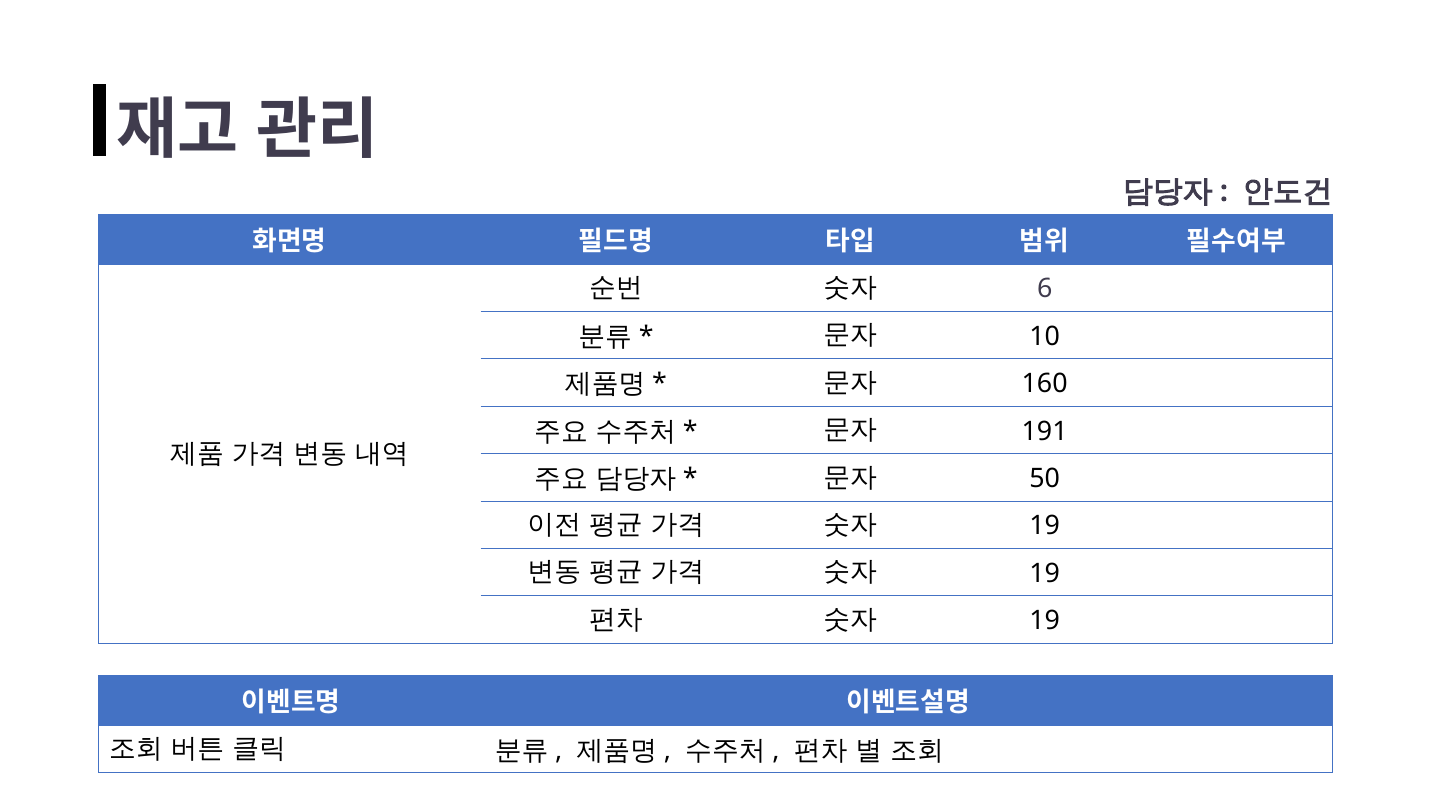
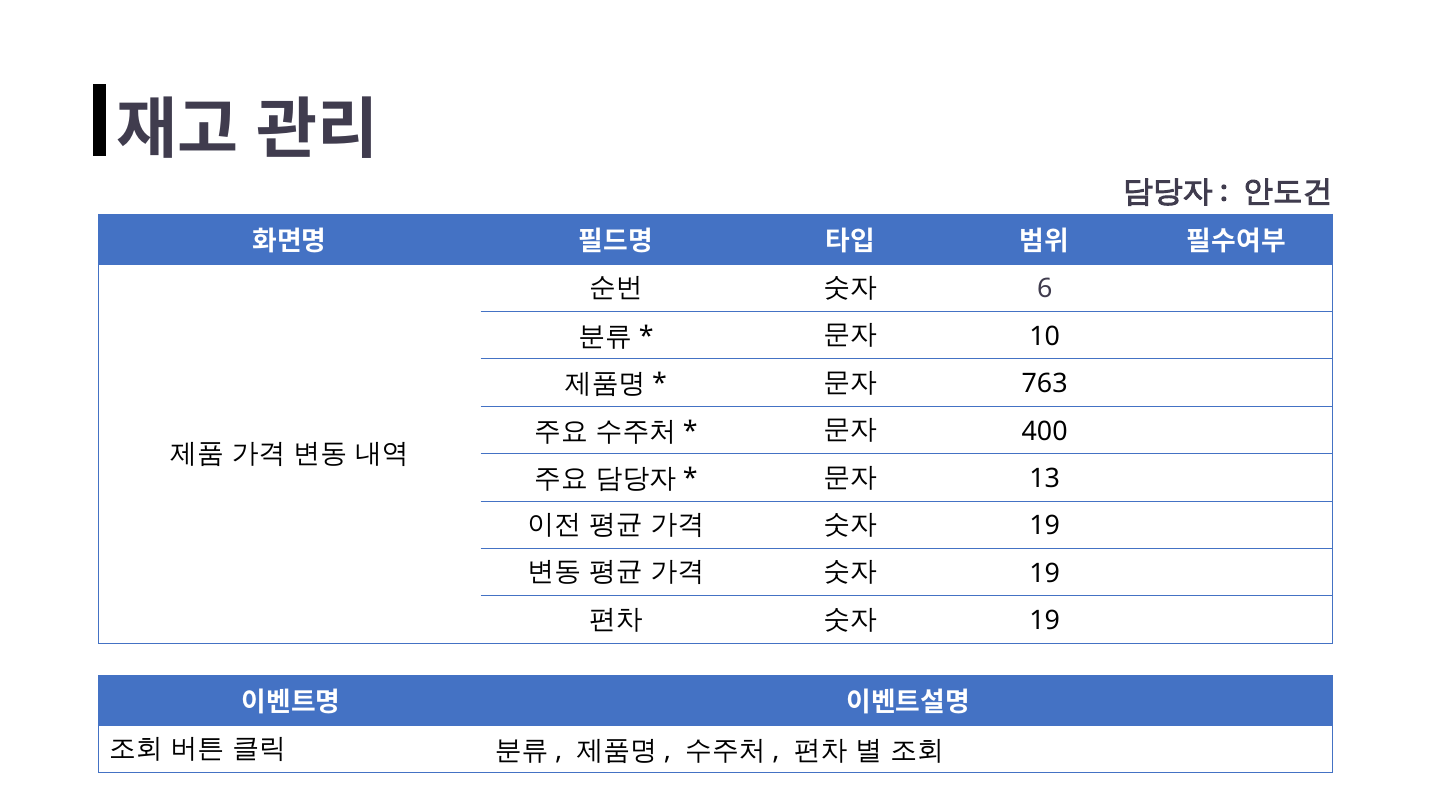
160: 160 -> 763 (1045, 384)
191: 191 -> 400 (1045, 431)
50: 50 -> 13 (1045, 479)
